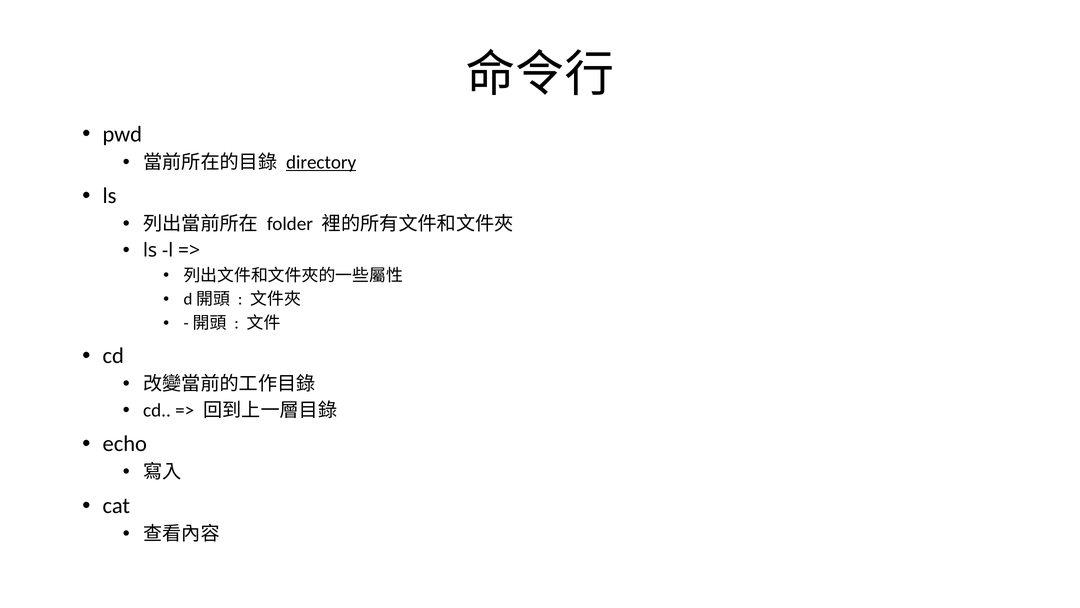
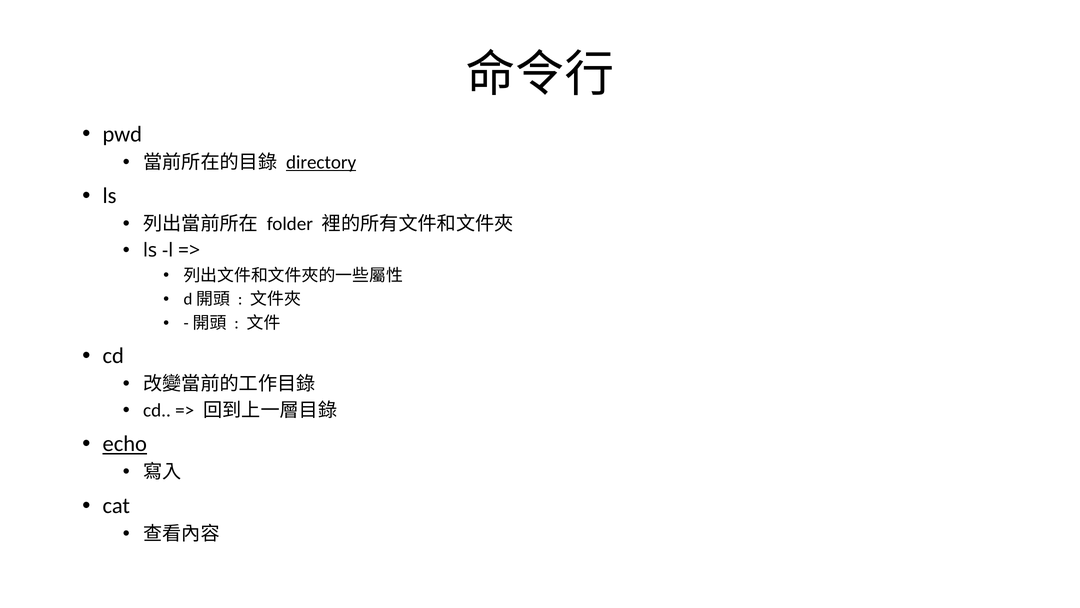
echo underline: none -> present (125, 444)
